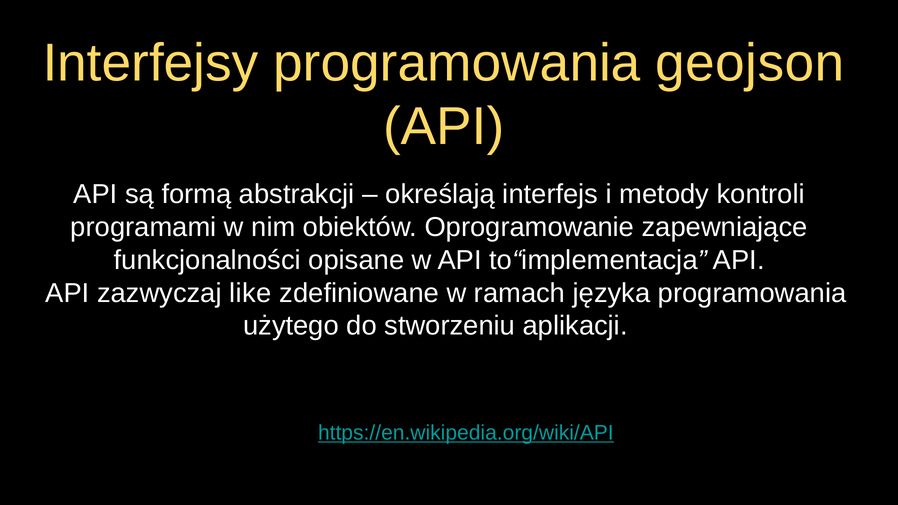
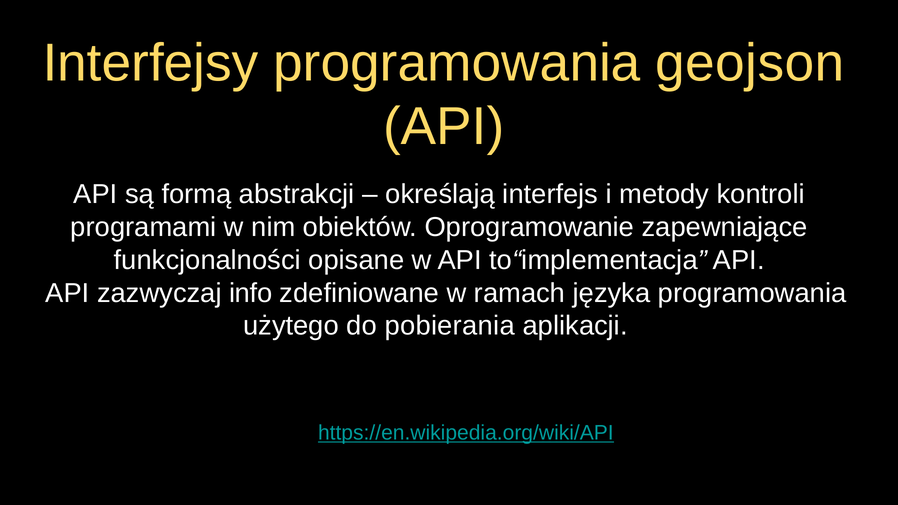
like: like -> info (251, 293)
stworzeniu: stworzeniu -> pobierania (450, 326)
